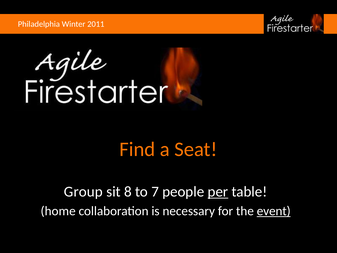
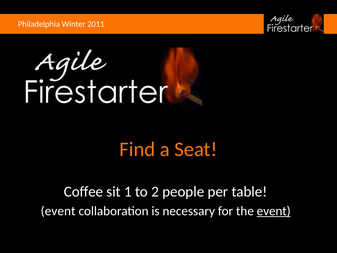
Group: Group -> Coffee (84, 191)
8: 8 -> 1 (128, 191)
7: 7 -> 2 (155, 191)
per underline: present -> none (218, 191)
home: home -> event (58, 211)
